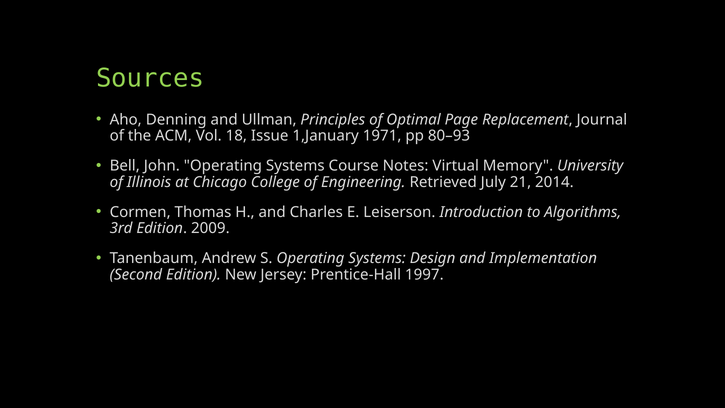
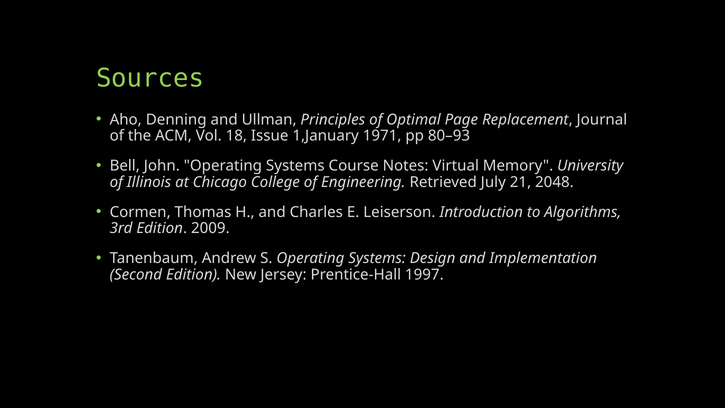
2014: 2014 -> 2048 (554, 182)
